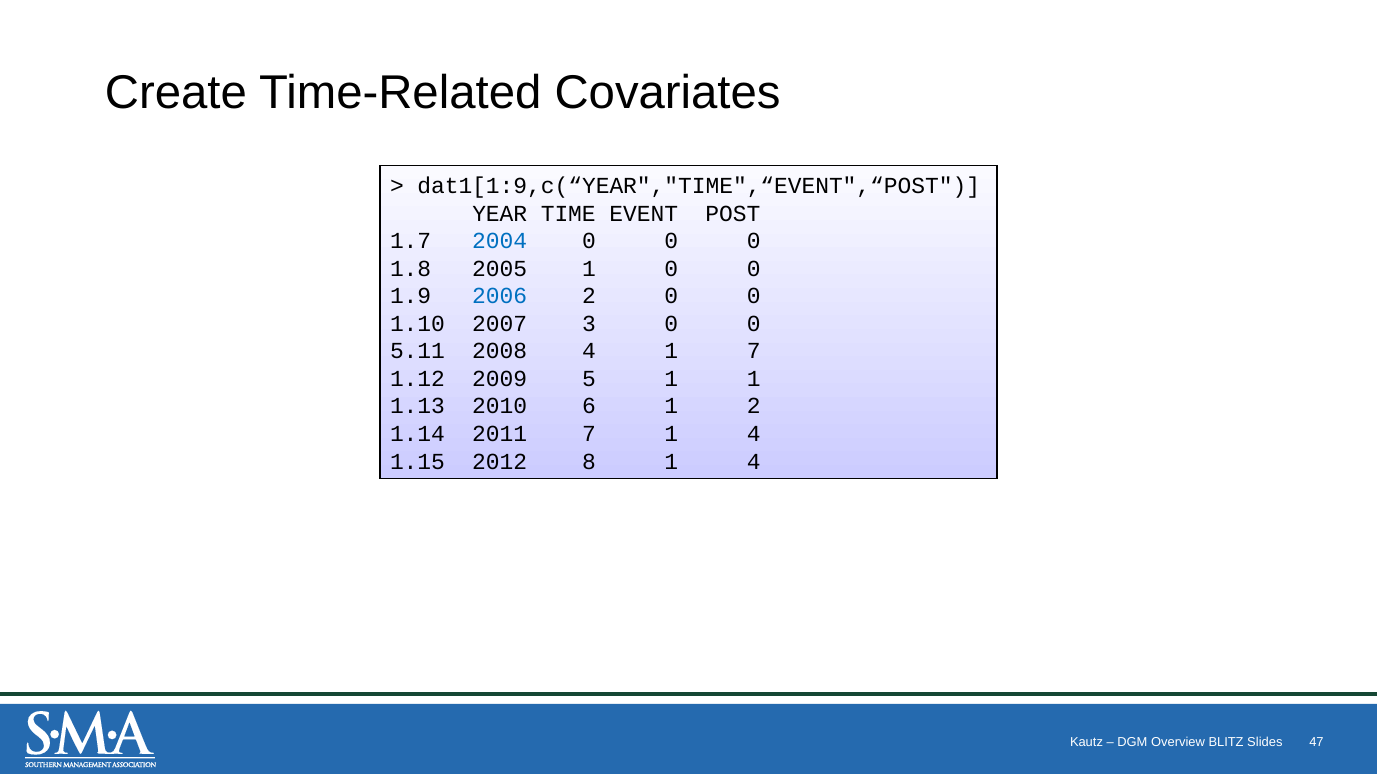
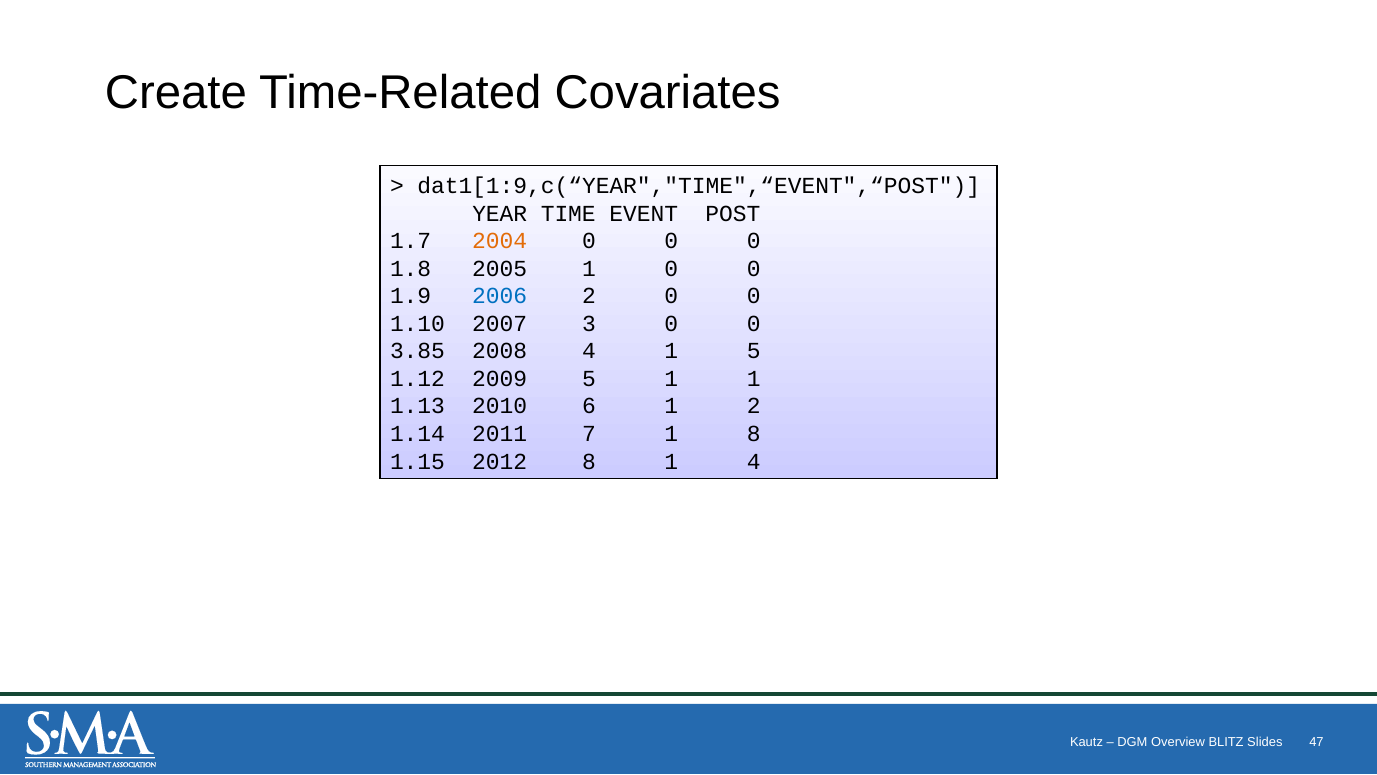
2004 colour: blue -> orange (500, 241)
5.11: 5.11 -> 3.85 (417, 351)
1 7: 7 -> 5 (754, 351)
7 1 4: 4 -> 8 (754, 434)
